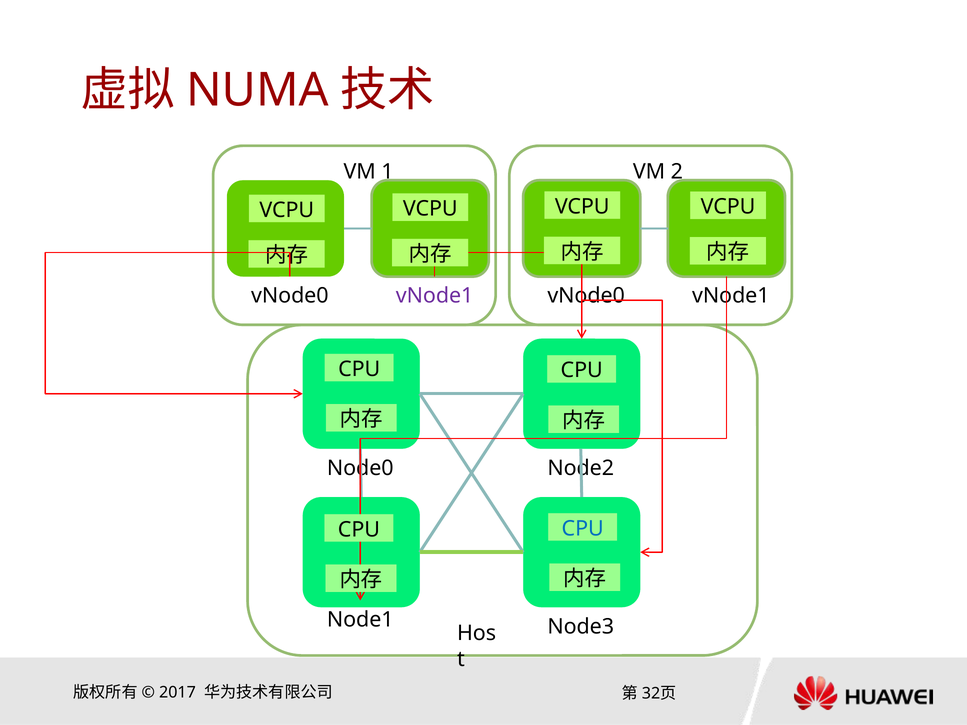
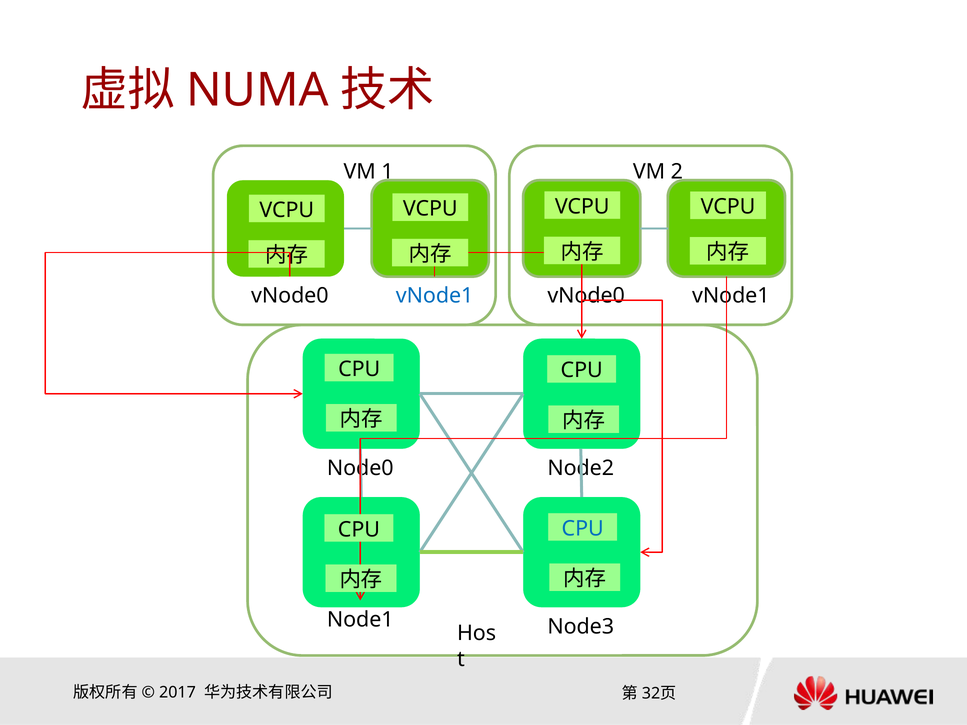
vNode1 colour: purple -> blue (435, 296)
